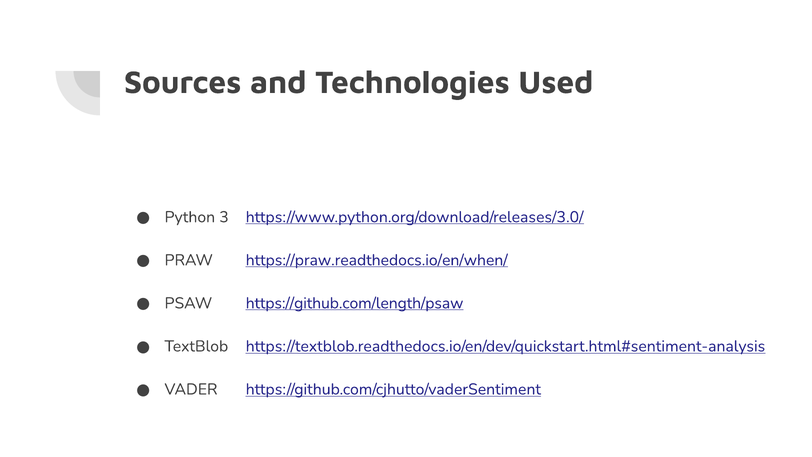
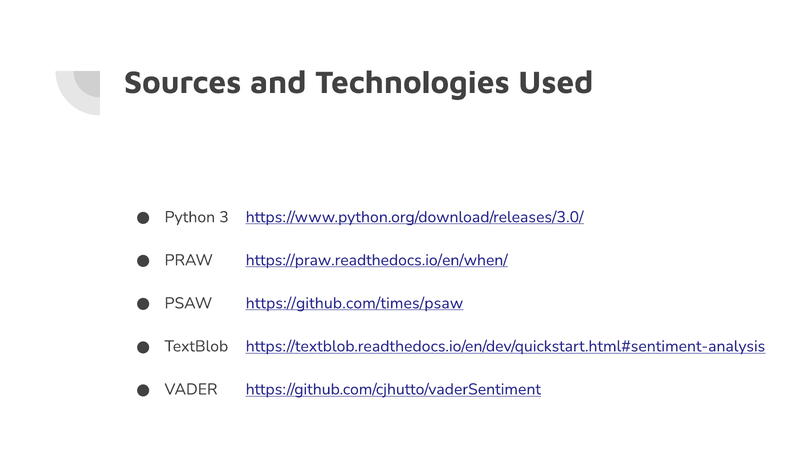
https://github.com/length/psaw: https://github.com/length/psaw -> https://github.com/times/psaw (354, 303)
